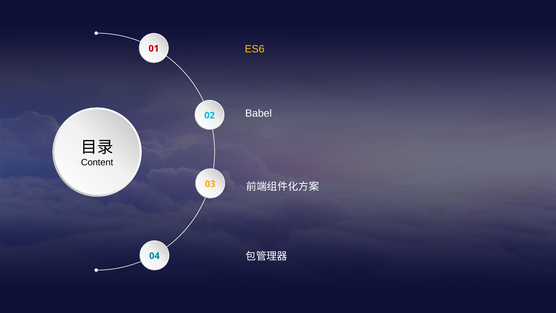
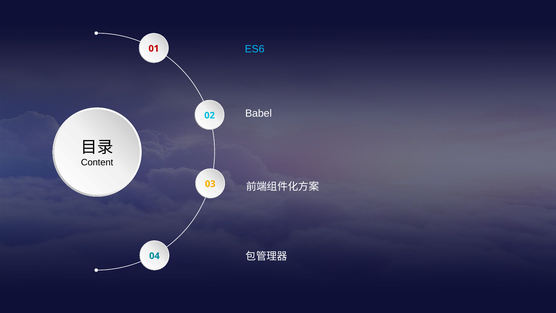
ES6 colour: yellow -> light blue (255, 49)
